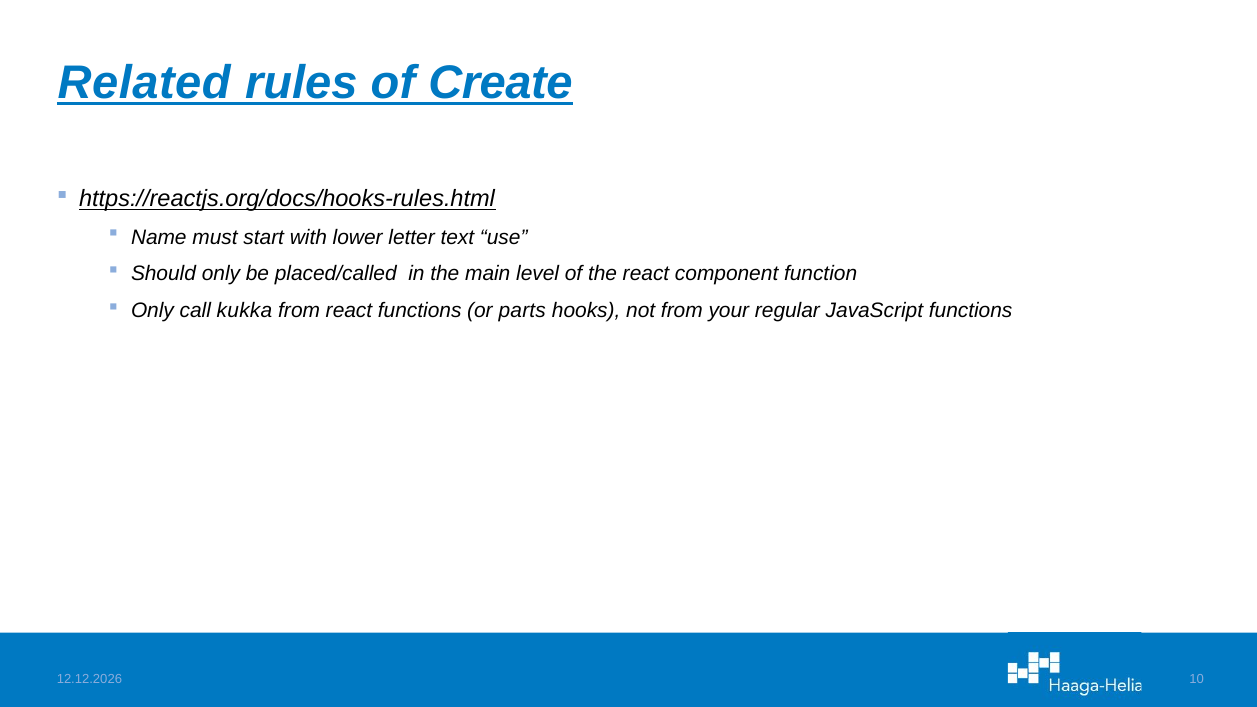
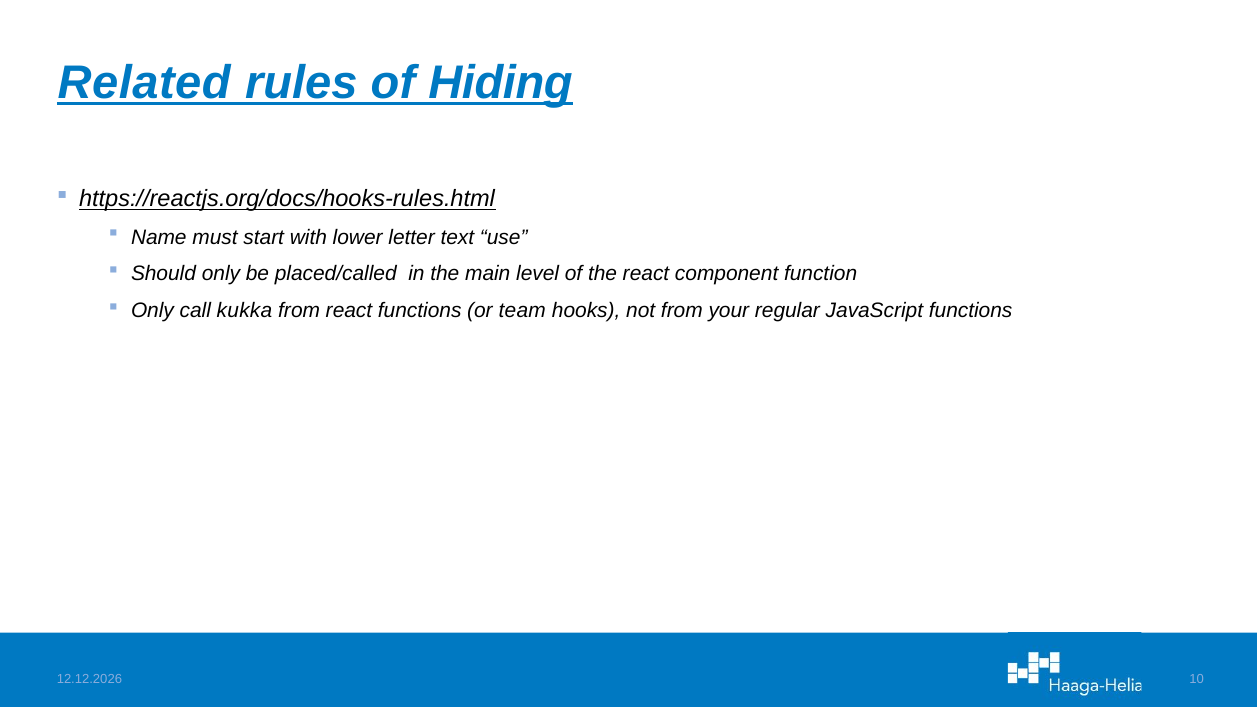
Create: Create -> Hiding (500, 83)
parts: parts -> team (522, 311)
